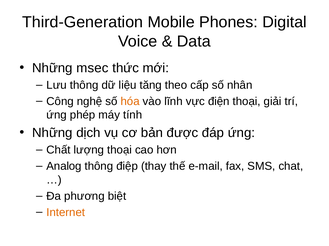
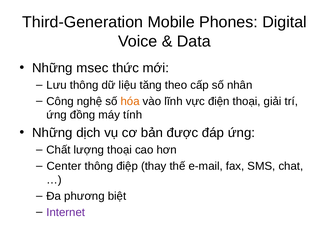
phép: phép -> đồng (83, 115)
Analog: Analog -> Center (64, 167)
Internet colour: orange -> purple (66, 213)
